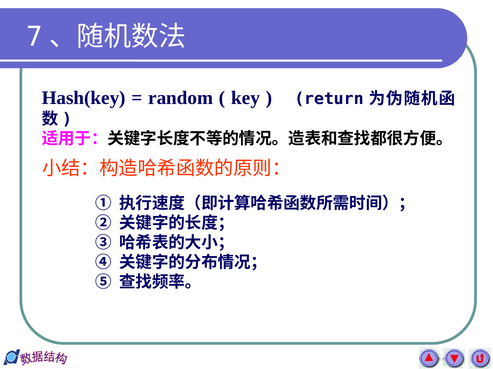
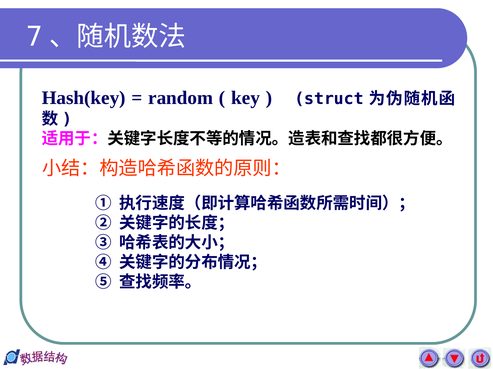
return: return -> struct (329, 99)
